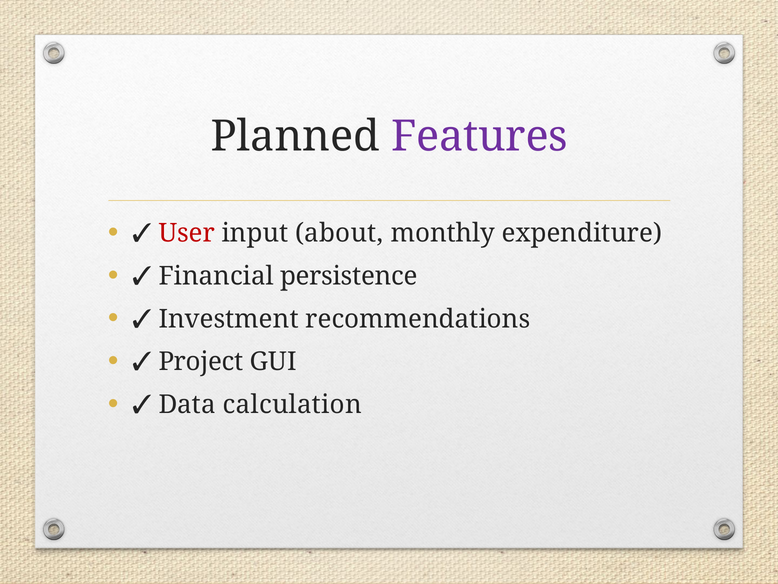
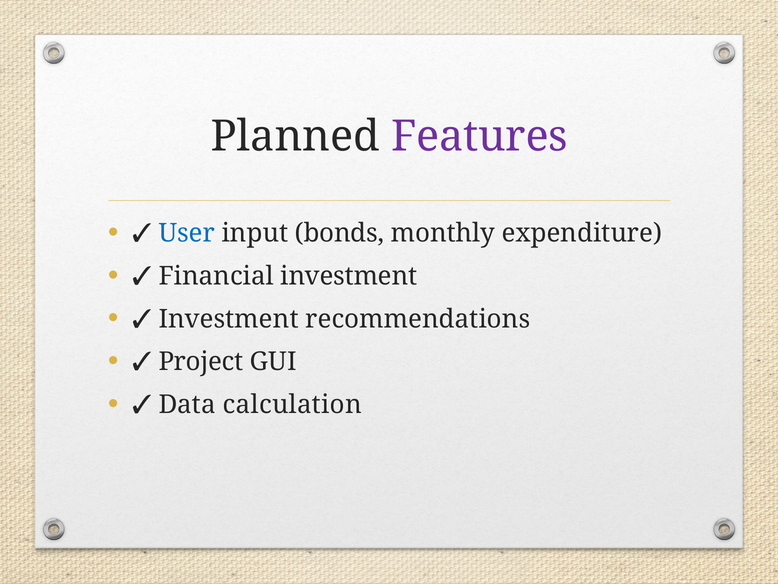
User colour: red -> blue (187, 233)
about: about -> bonds (340, 233)
Financial persistence: persistence -> investment (349, 276)
